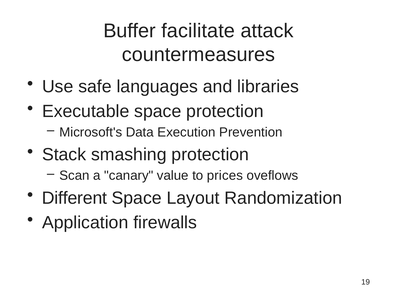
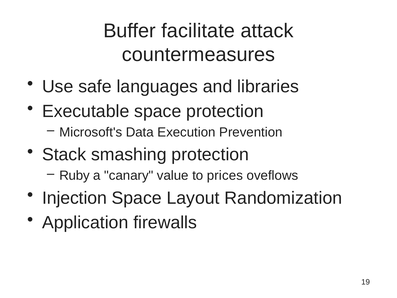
Scan: Scan -> Ruby (75, 175)
Different: Different -> Injection (74, 198)
